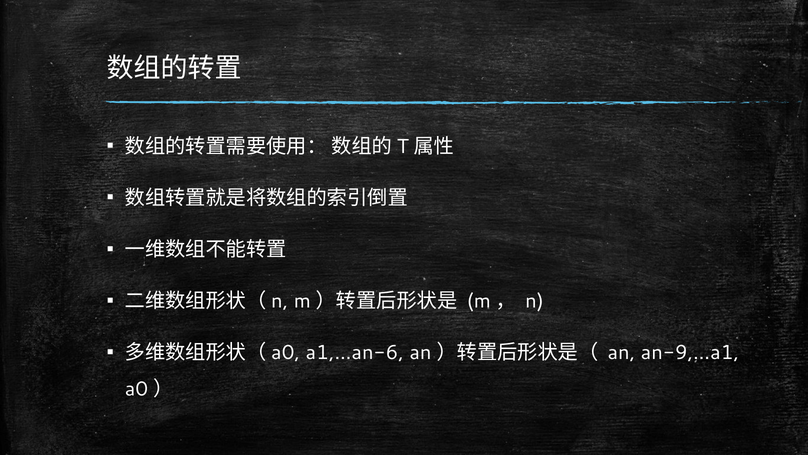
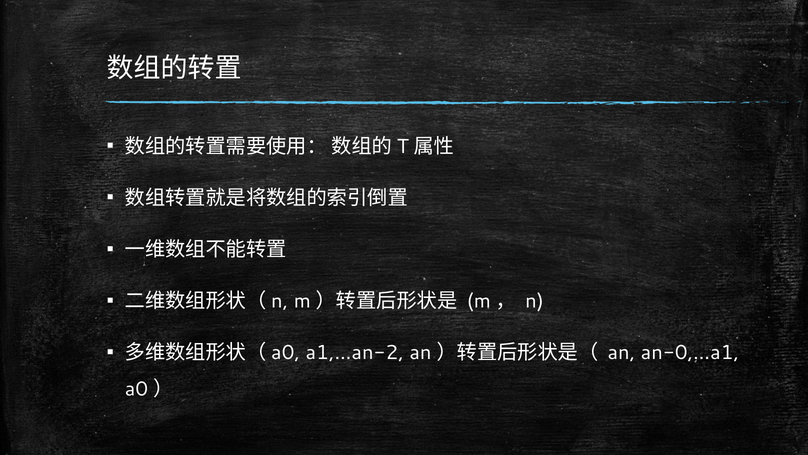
a1,…an-6: a1,…an-6 -> a1,…an-2 (355, 352)
an-9,…a1: an-9,…a1 -> an-0,…a1 (690, 352)
